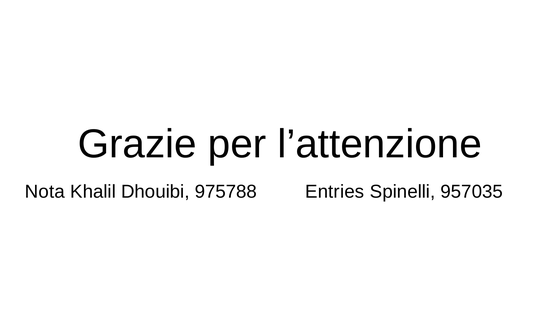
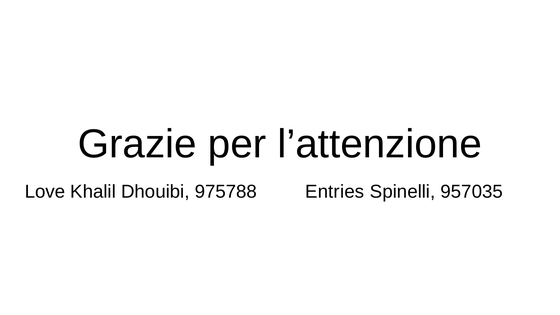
Nota: Nota -> Love (45, 192)
